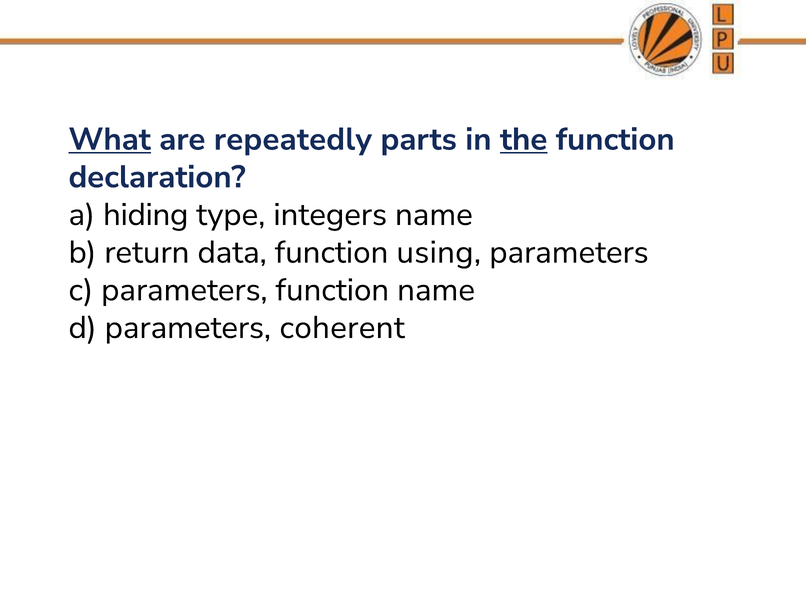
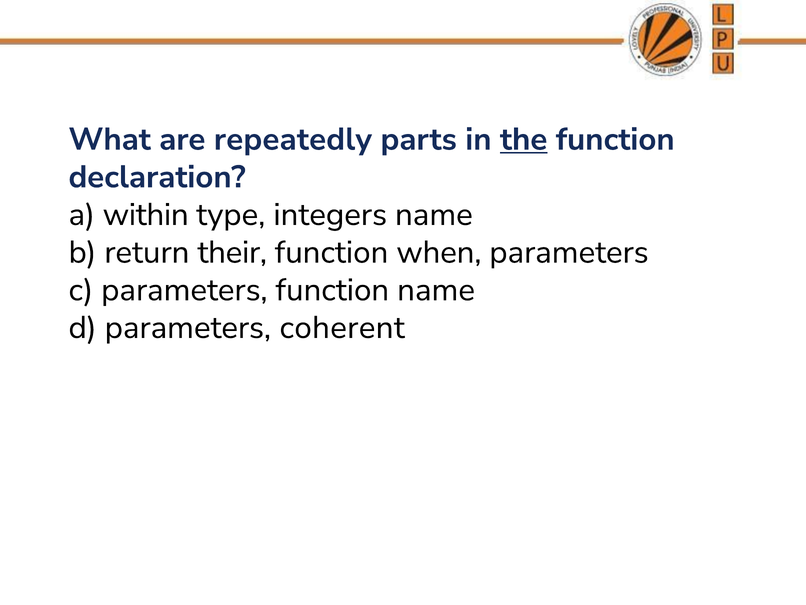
What underline: present -> none (110, 139)
hiding: hiding -> within (146, 214)
data: data -> their (232, 252)
using: using -> when (439, 252)
